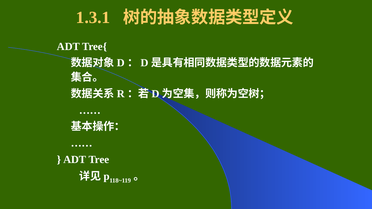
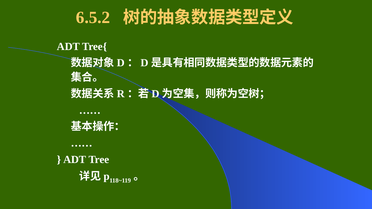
1.3.1: 1.3.1 -> 6.5.2 (93, 17)
